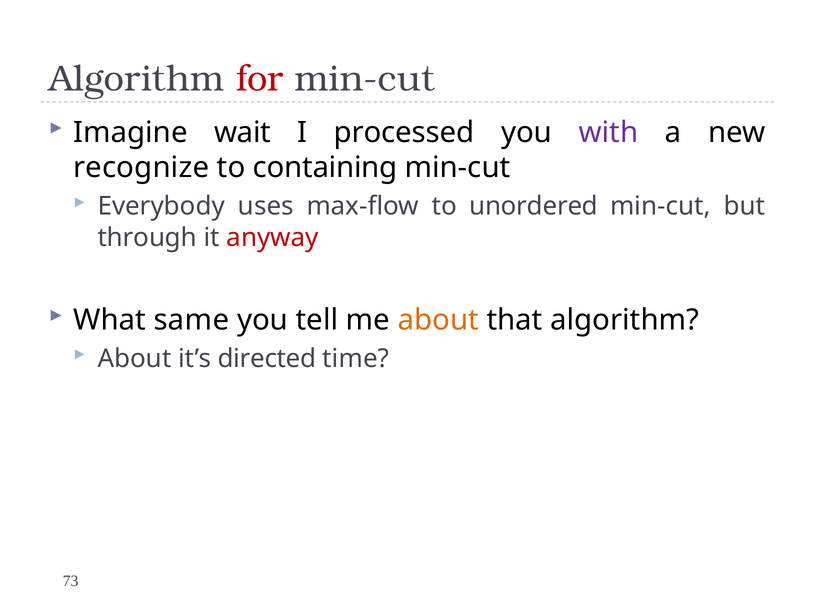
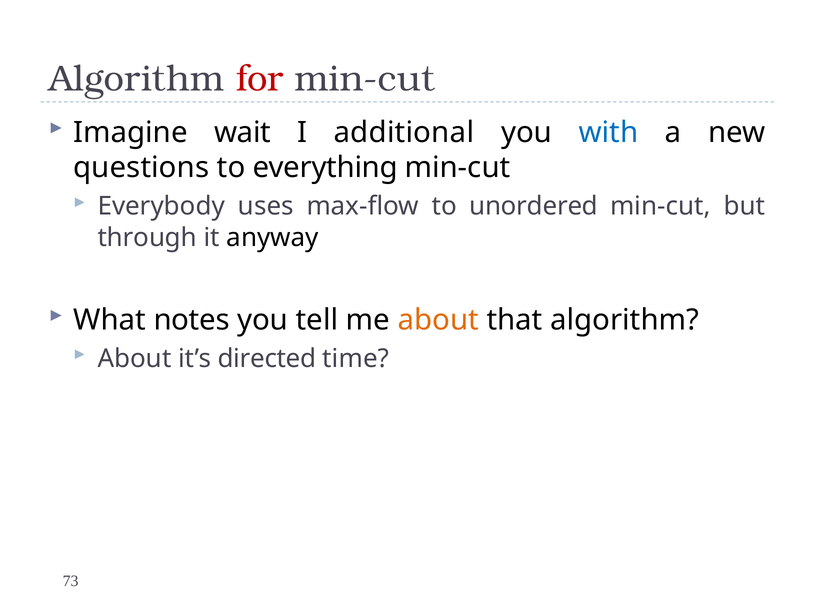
processed: processed -> additional (404, 132)
with colour: purple -> blue (609, 132)
recognize: recognize -> questions (141, 168)
containing: containing -> everything (325, 168)
anyway colour: red -> black (273, 238)
same: same -> notes (192, 320)
